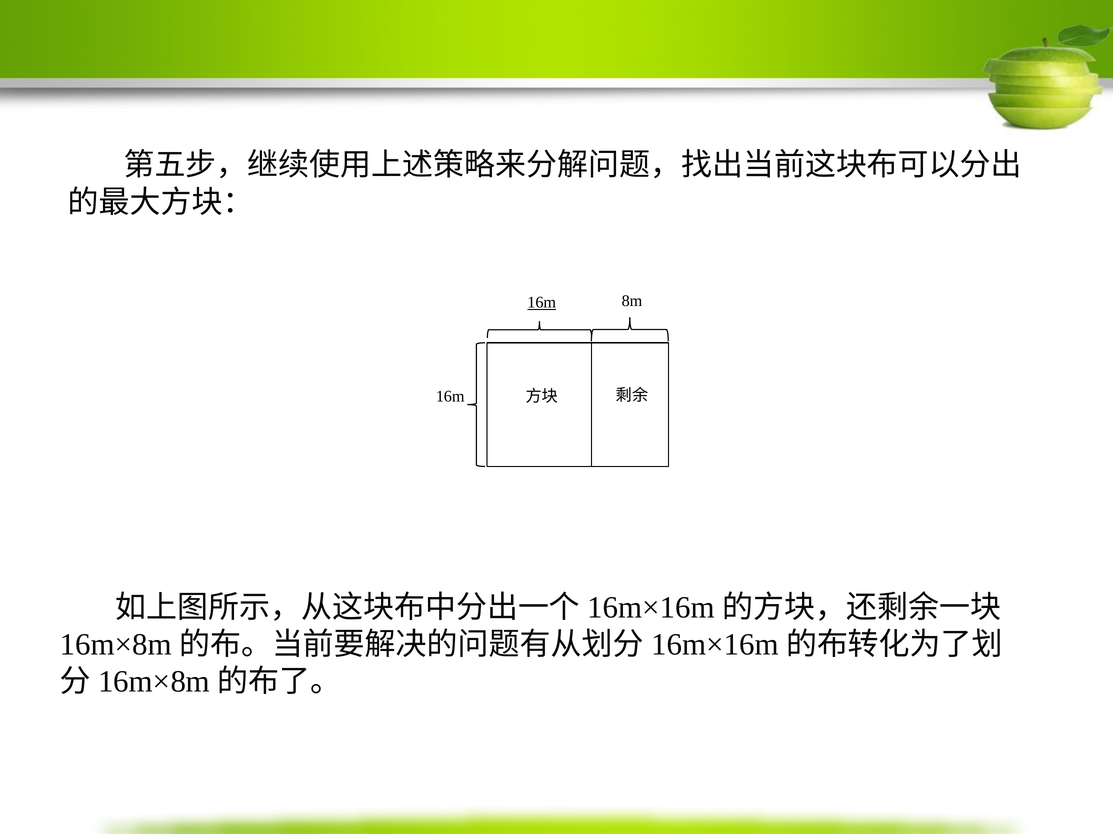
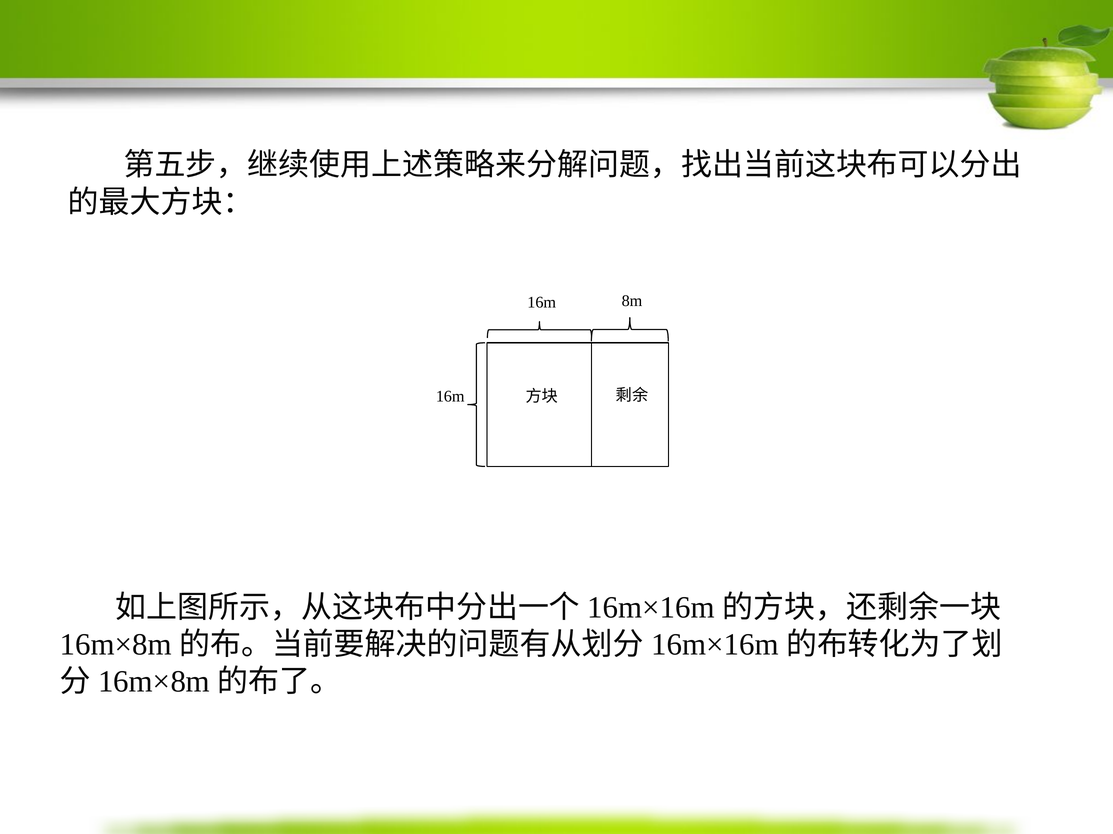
16m underline: present -> none (542, 303)
